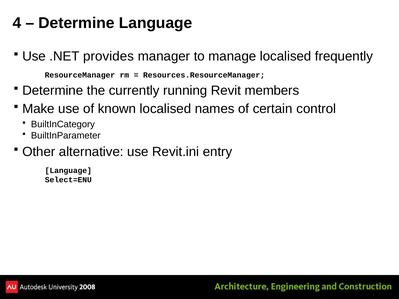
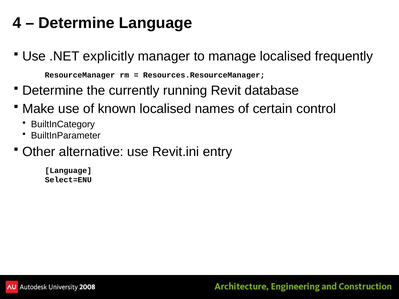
provides: provides -> explicitly (109, 56)
members: members -> database (272, 91)
